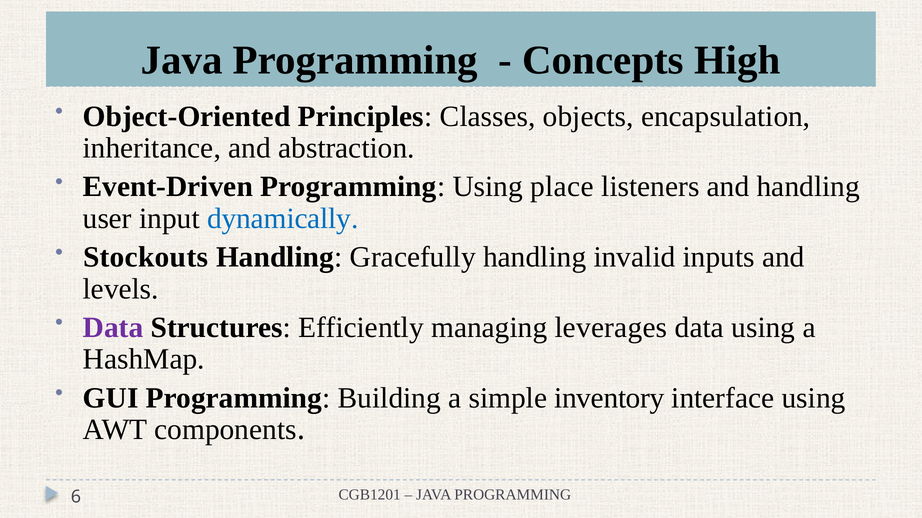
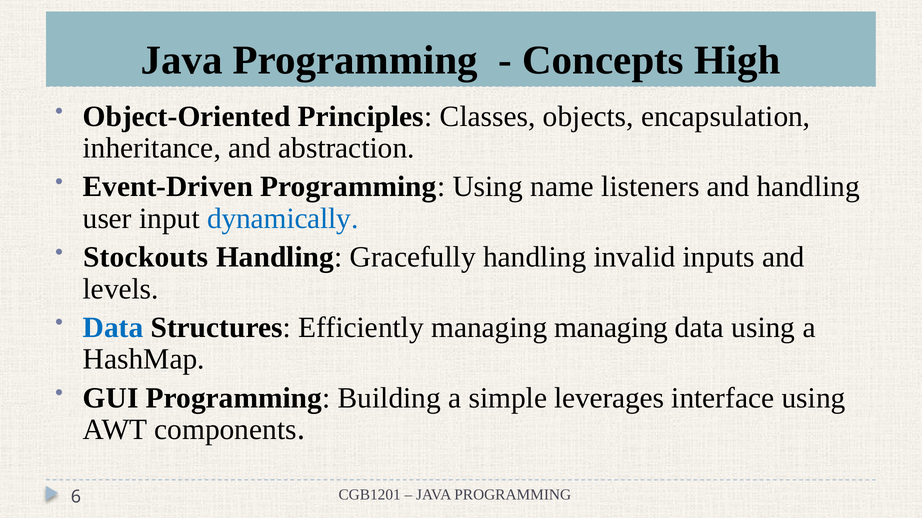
place: place -> name (562, 187)
Data colour: purple -> blue (113, 328)
managing leverages: leverages -> managing (611, 328)
inventory: inventory -> leverages (609, 398)
